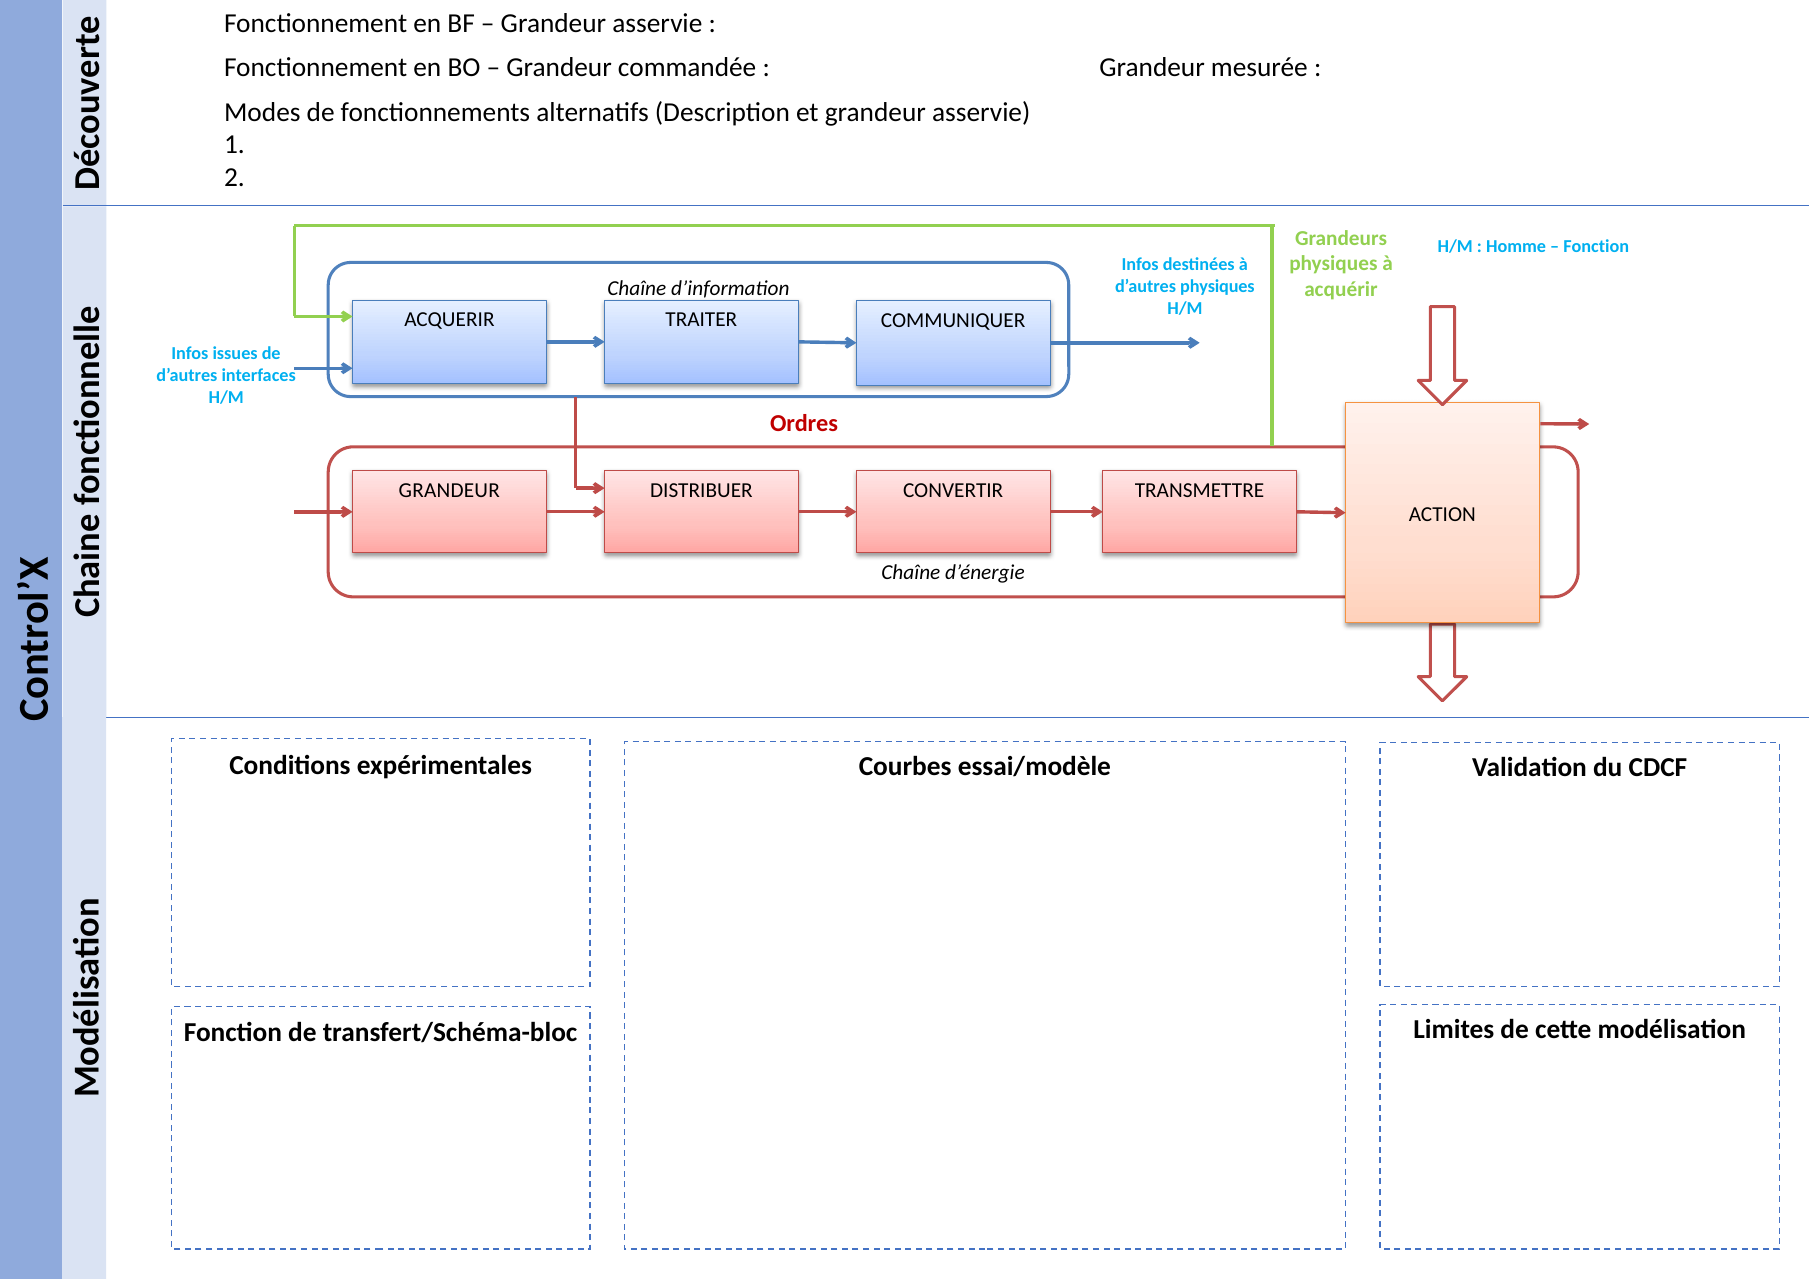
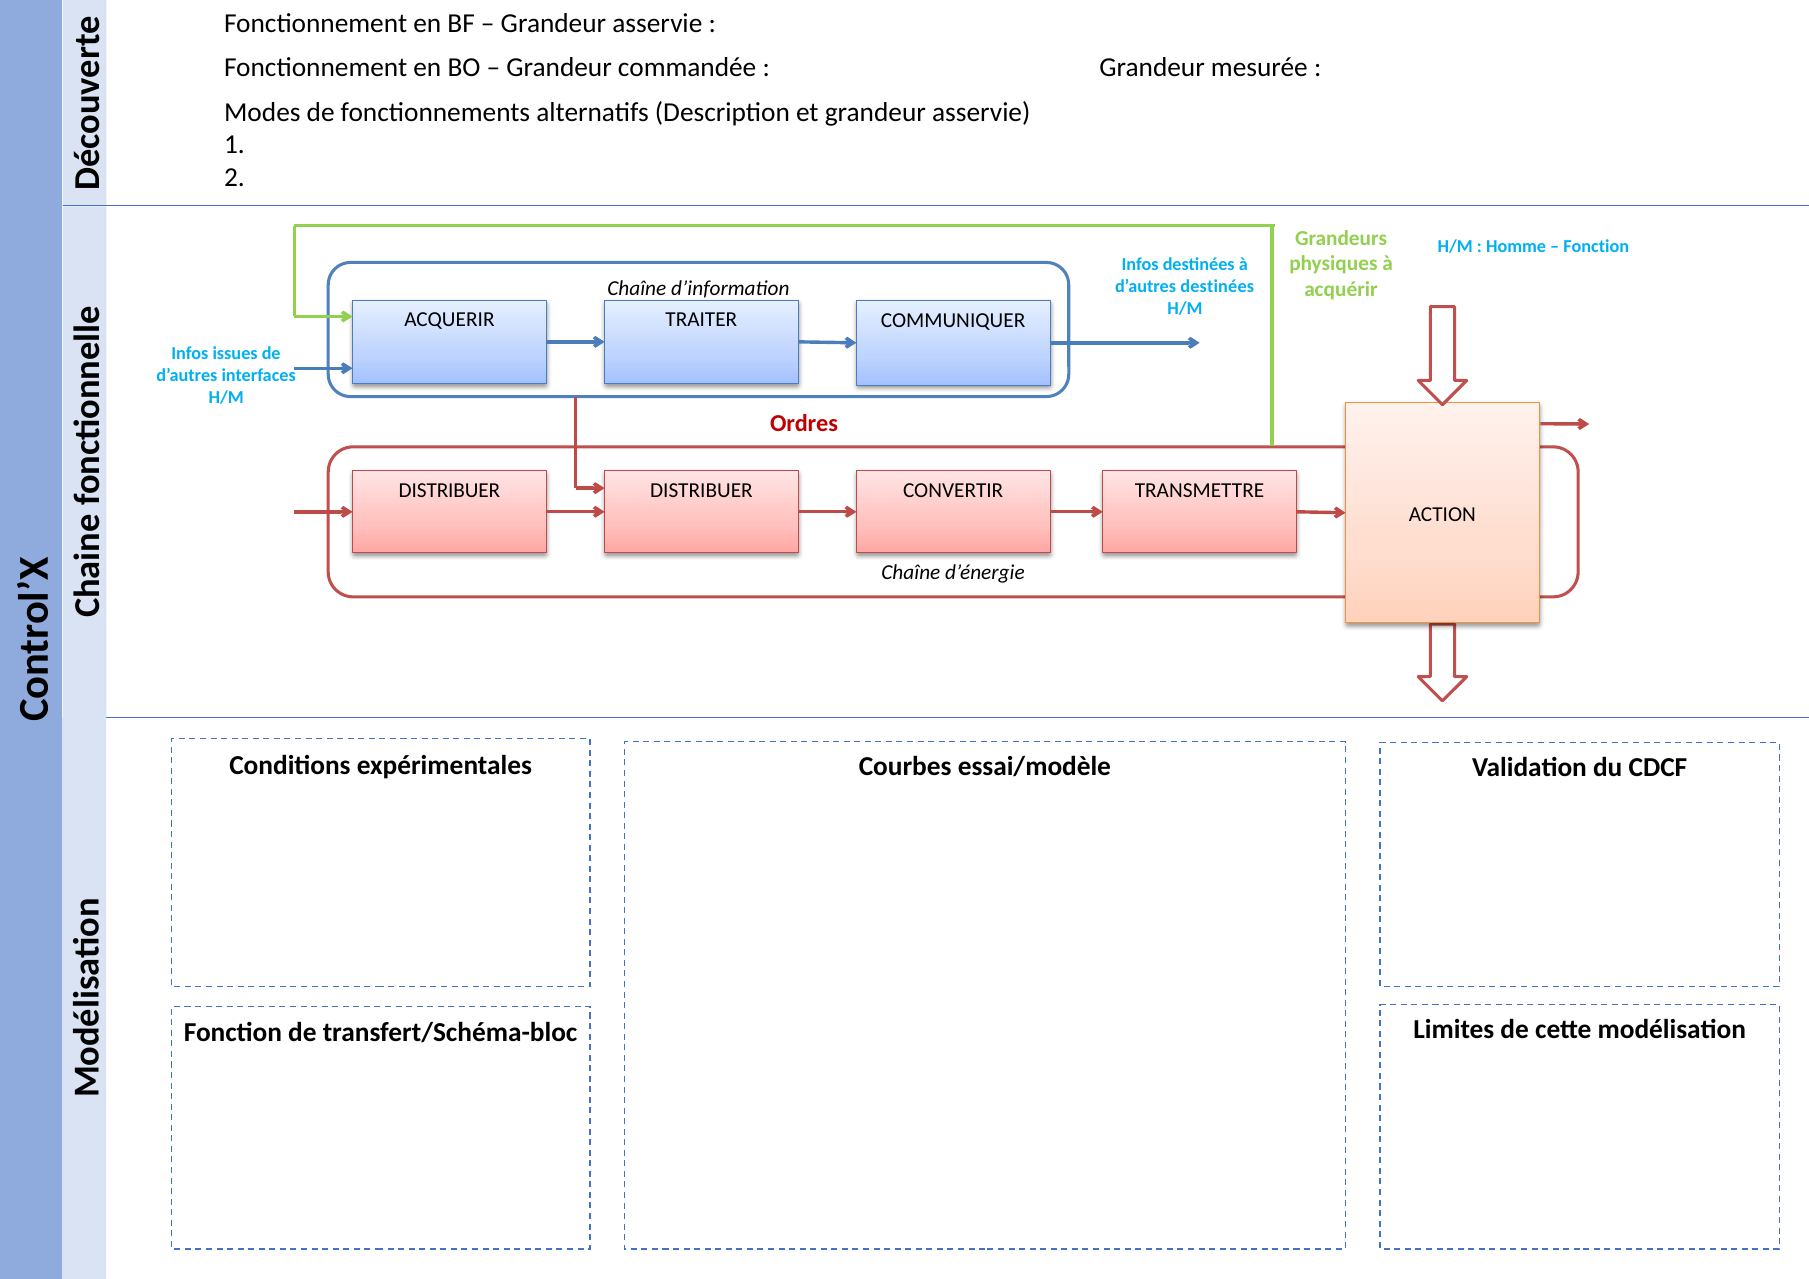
d’autres physiques: physiques -> destinées (1217, 286)
GRANDEUR: GRANDEUR -> DISTRIBUER (449, 490)
